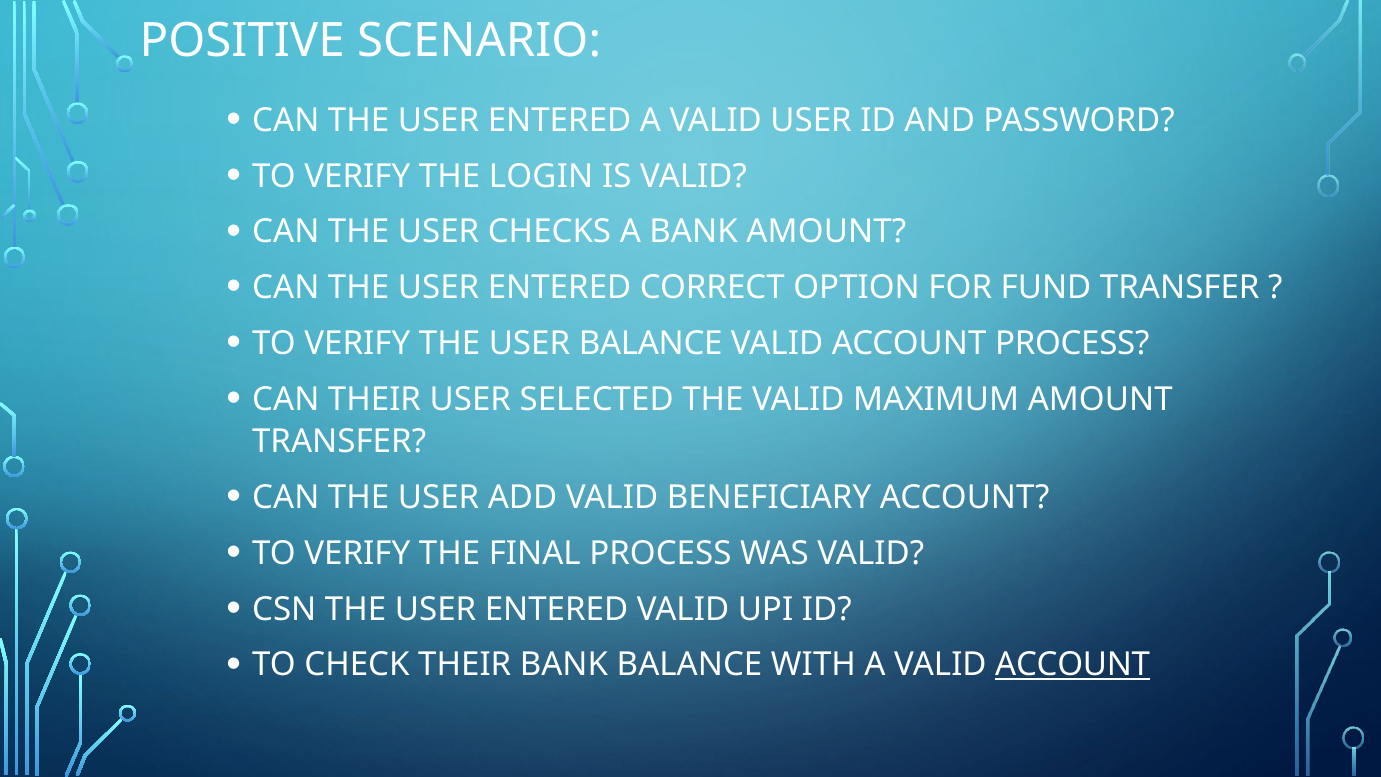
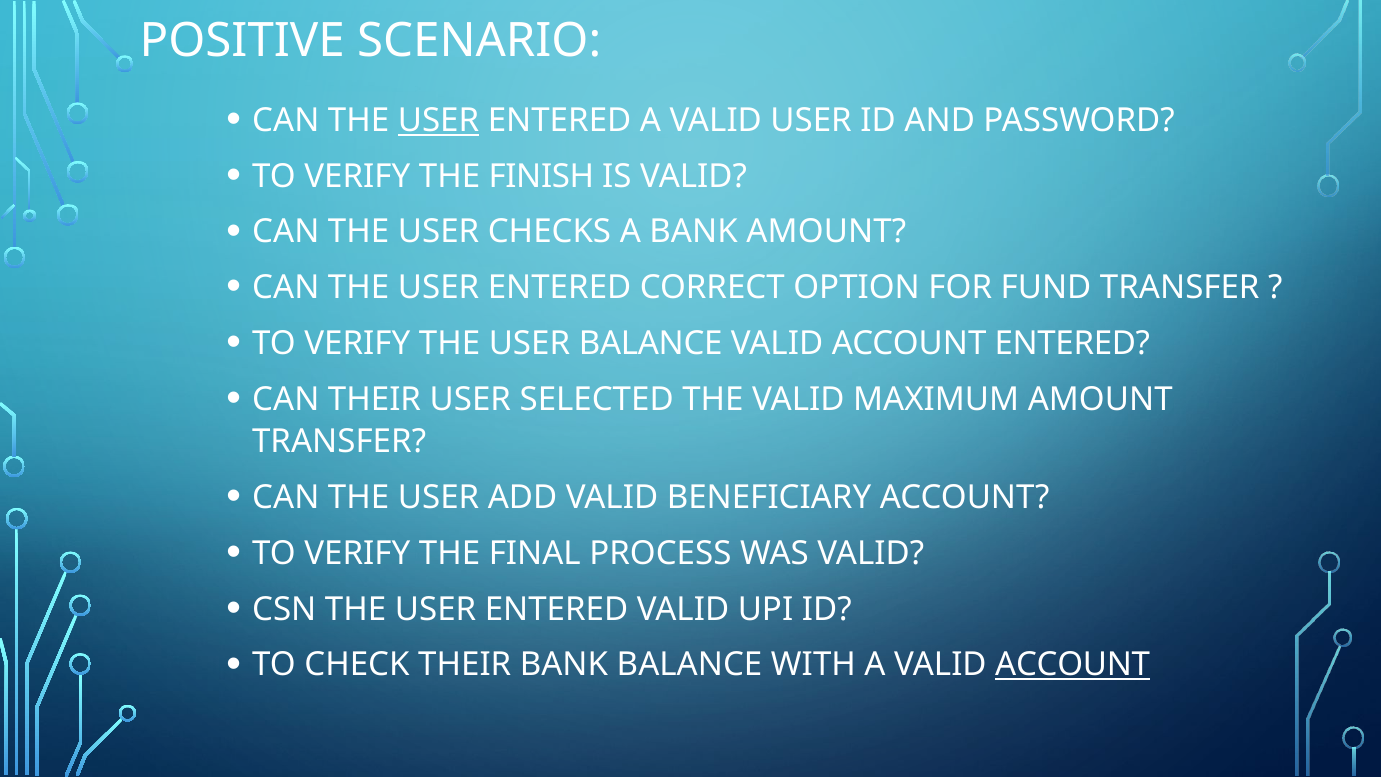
USER underline: none -> present (439, 120)
LOGIN: LOGIN -> FINISH (541, 176)
ACCOUNT PROCESS: PROCESS -> ENTERED (1072, 343)
